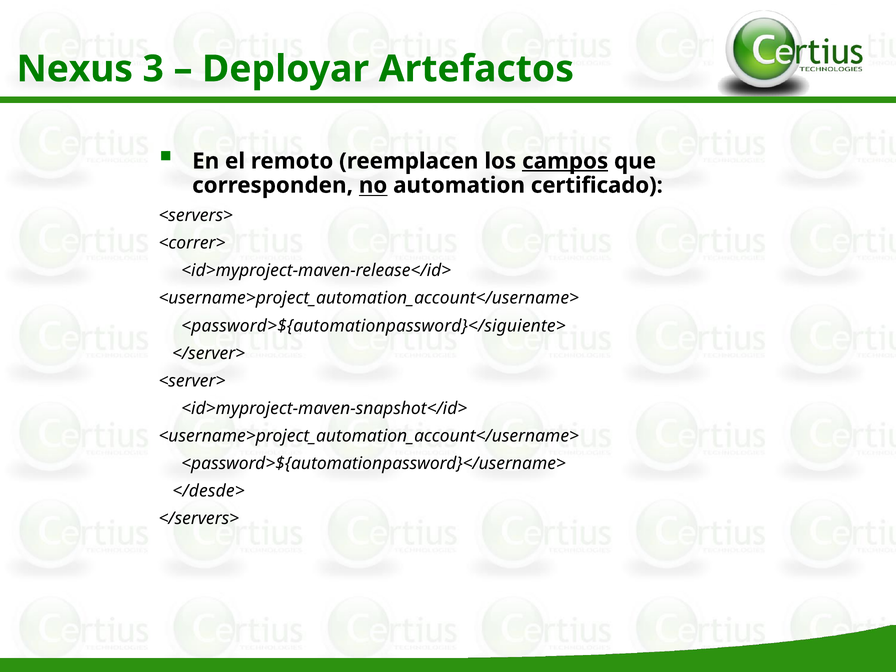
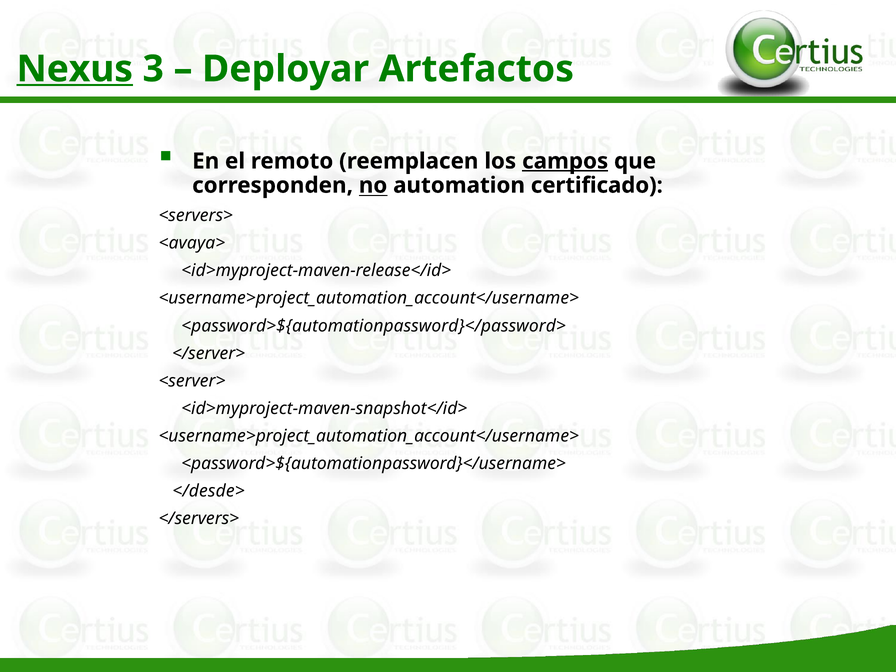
Nexus underline: none -> present (75, 69)
<correr>: <correr> -> <avaya> (192, 243)
<password>${automationpassword}</siguiente>: <password>${automationpassword}</siguiente> -> <password>${automationpassword}</password> (374, 326)
